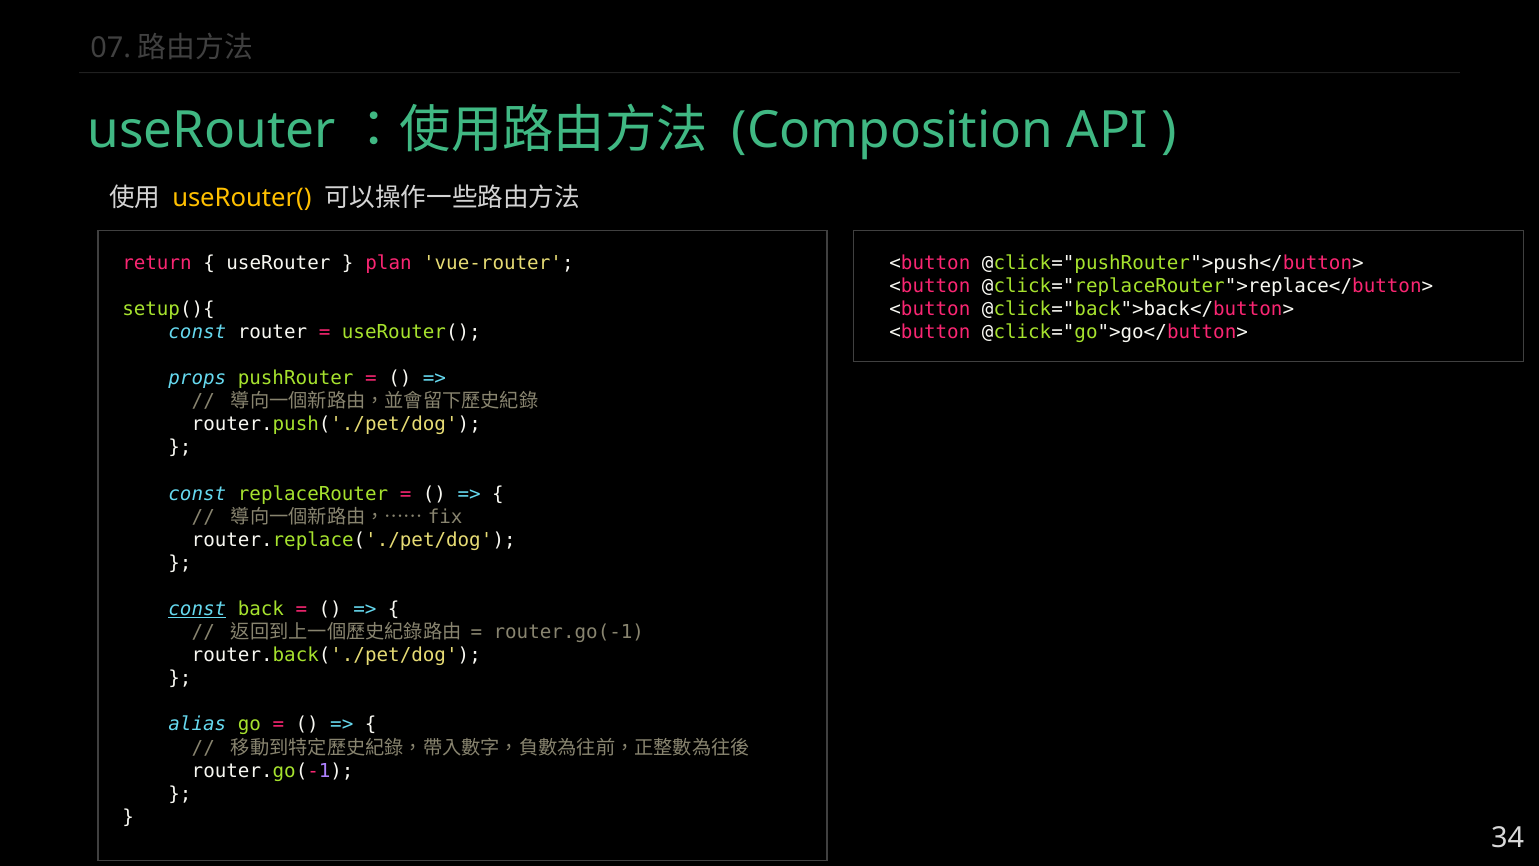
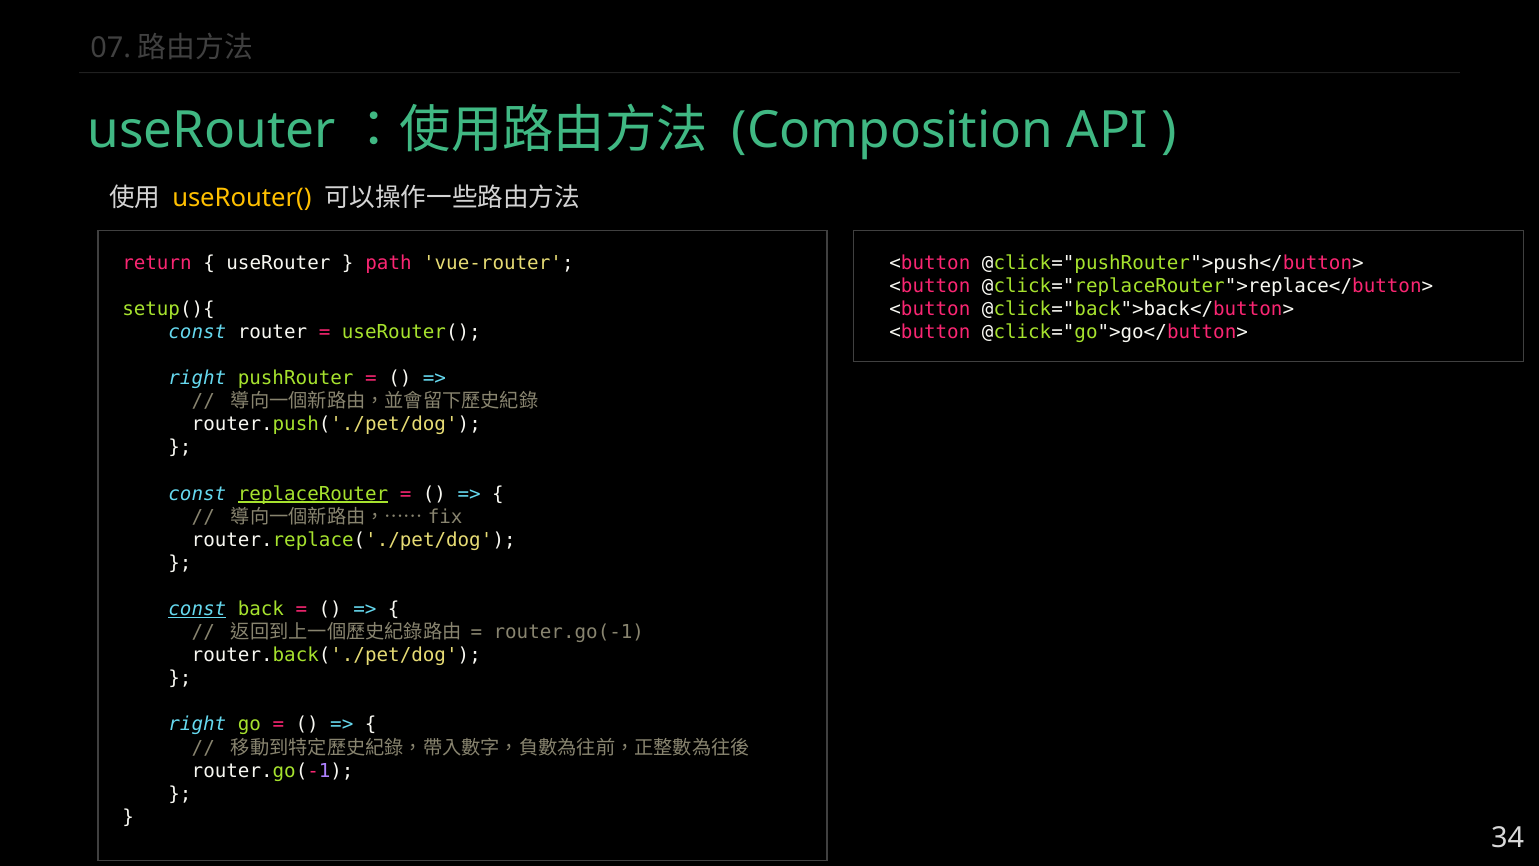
plan: plan -> path (389, 263)
props: props -> right (197, 378)
replaceRouter underline: none -> present (313, 494)
alias: alias -> right (197, 724)
